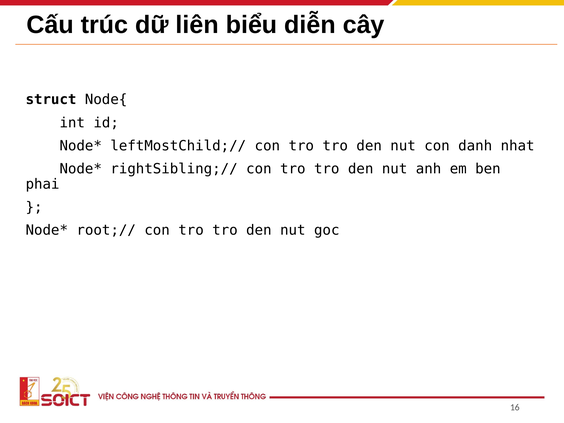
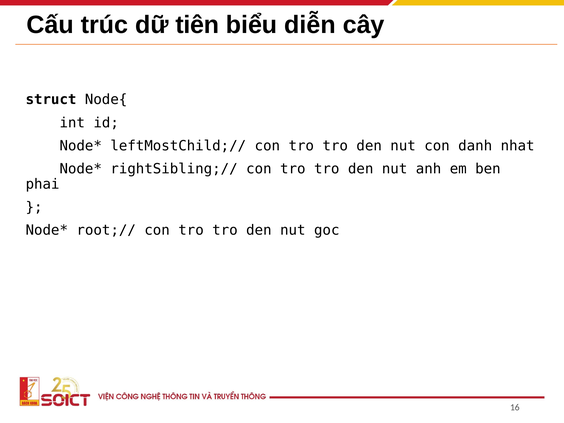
liên: liên -> tiên (197, 25)
